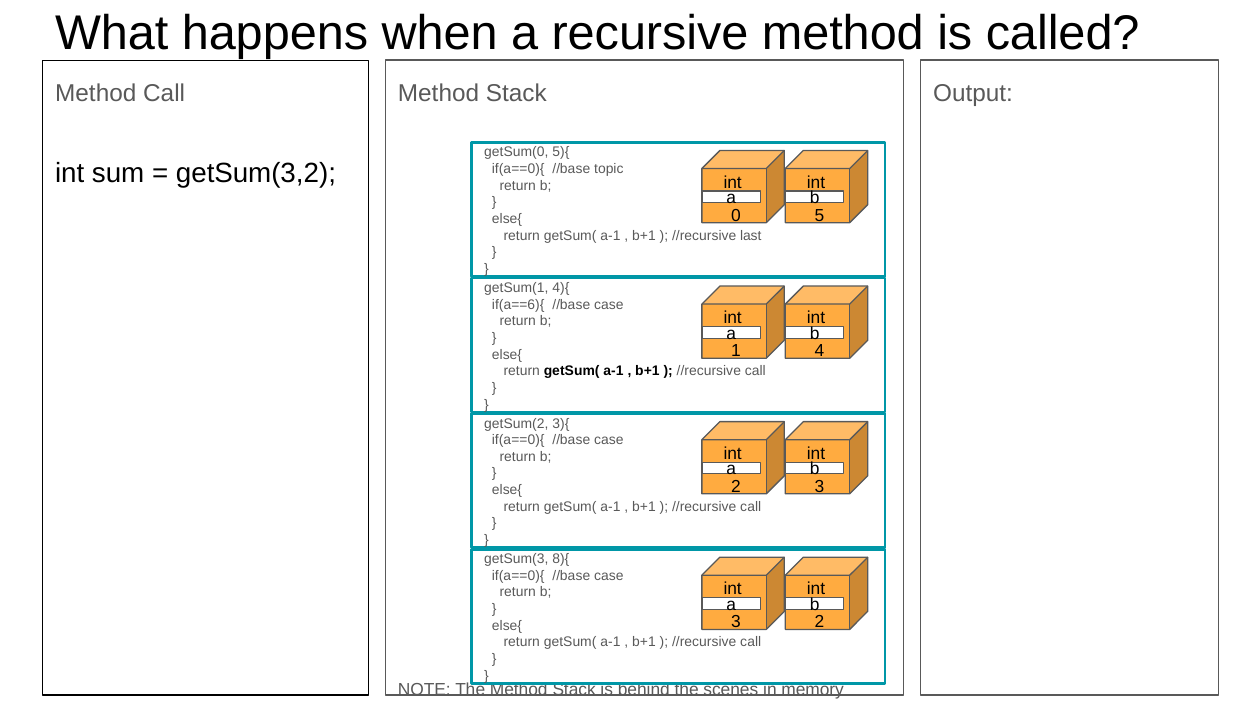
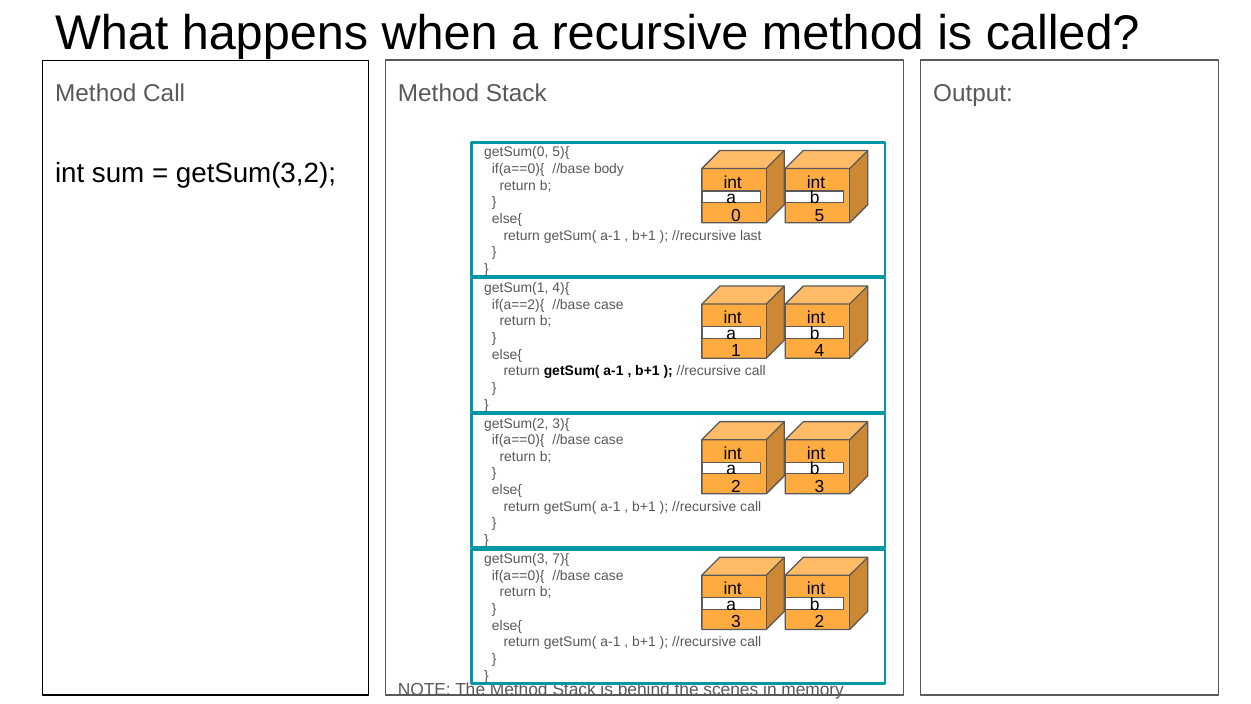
topic: topic -> body (609, 169)
if(a==6){: if(a==6){ -> if(a==2){ (518, 304)
8){: 8){ -> 7){ (561, 559)
